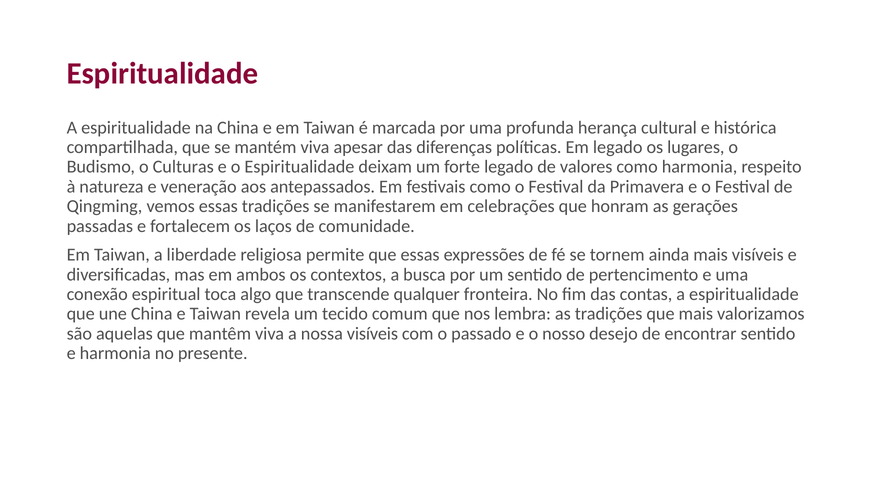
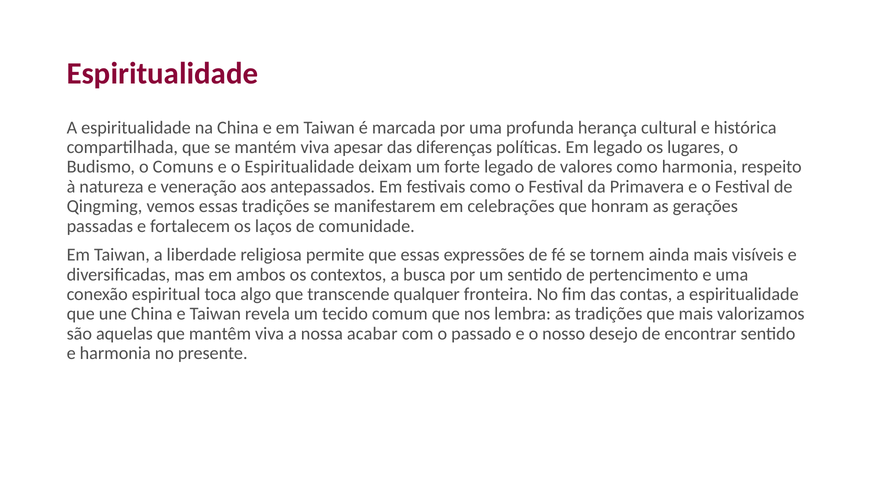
Culturas: Culturas -> Comuns (183, 167)
nossa visíveis: visíveis -> acabar (372, 333)
